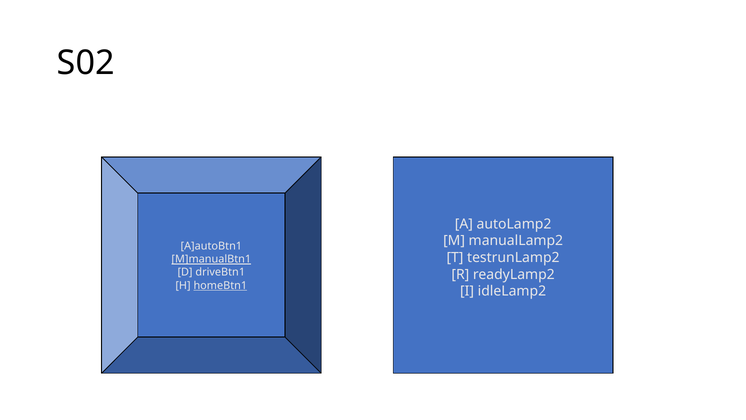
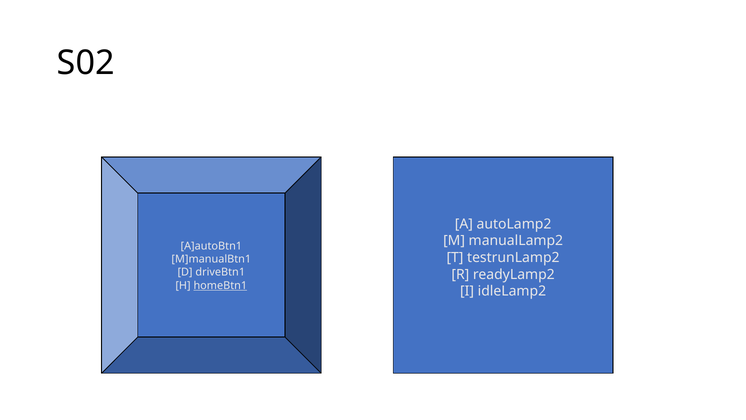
M]manualBtn1 underline: present -> none (211, 259)
